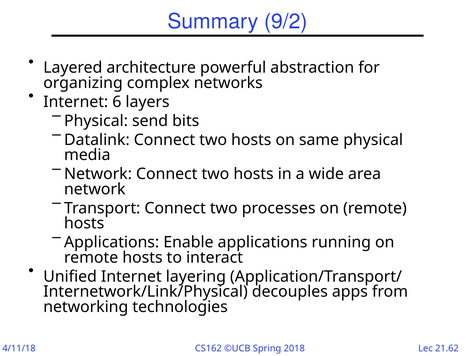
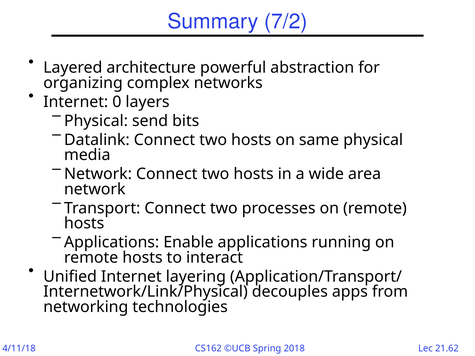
9/2: 9/2 -> 7/2 (286, 22)
6: 6 -> 0 (117, 102)
